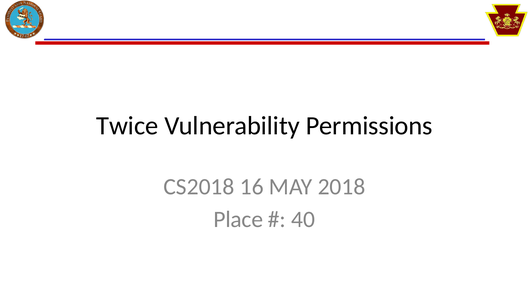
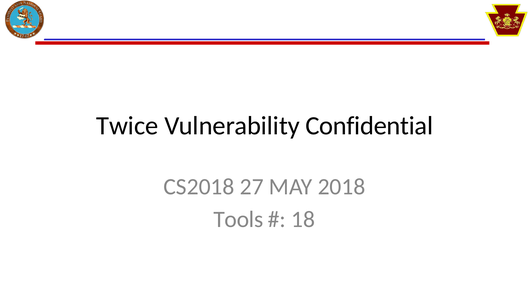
Permissions: Permissions -> Confidential (369, 126)
16: 16 -> 27 (252, 187)
Place: Place -> Tools (238, 220)
40: 40 -> 18 (303, 220)
